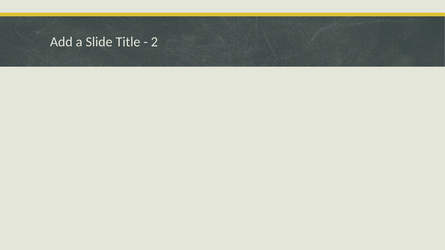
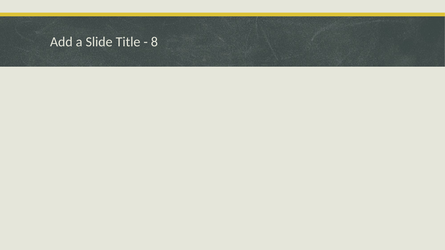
2: 2 -> 8 (154, 42)
